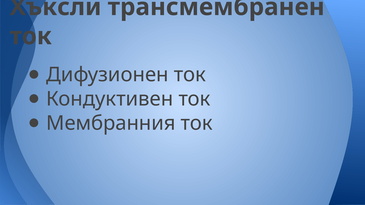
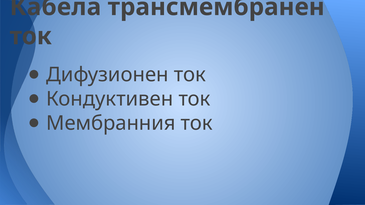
Хъксли: Хъксли -> Кабела (55, 7)
